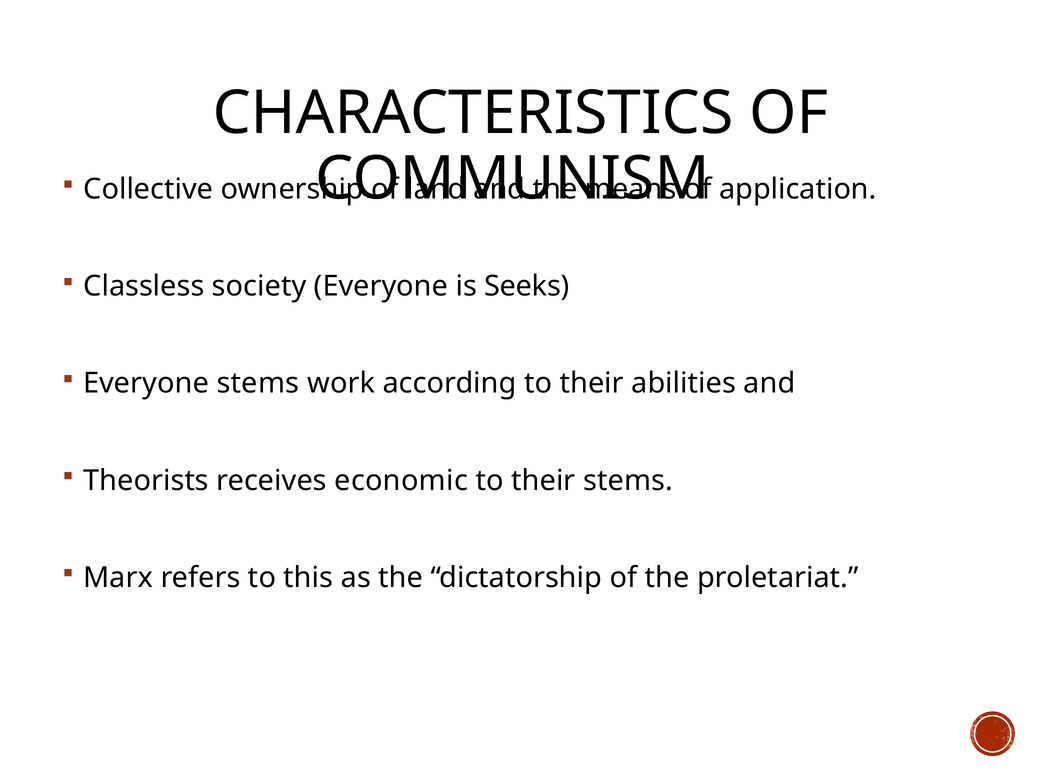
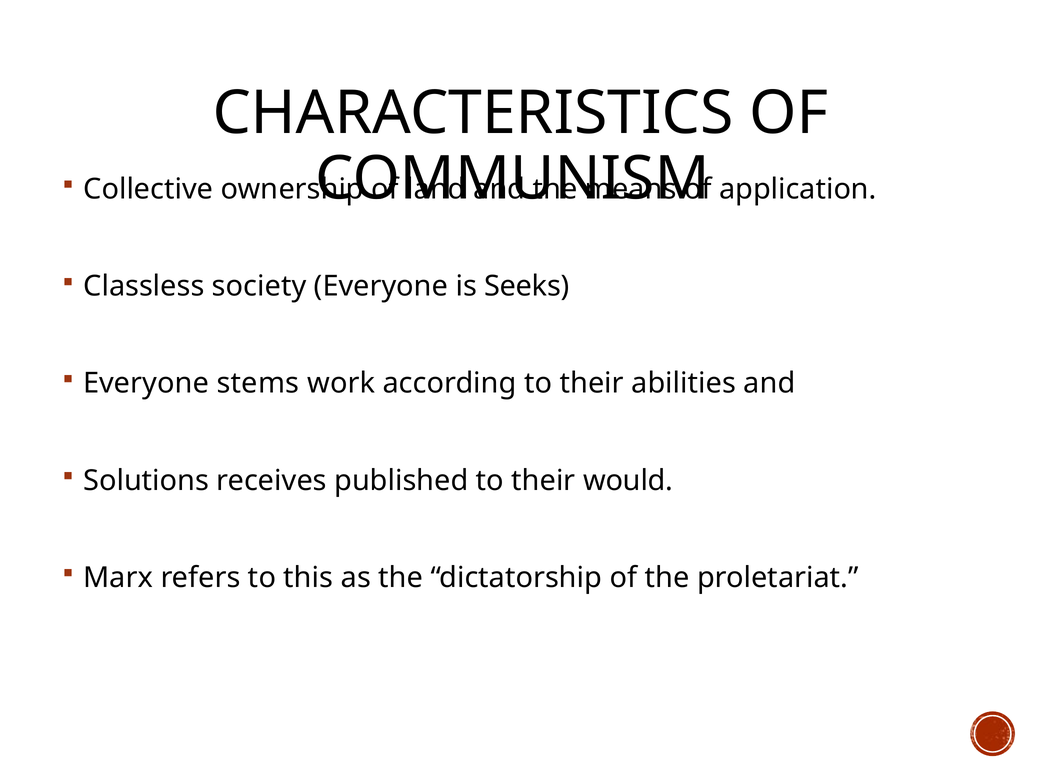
Theorists: Theorists -> Solutions (146, 481)
economic: economic -> published (401, 481)
their stems: stems -> would (628, 481)
